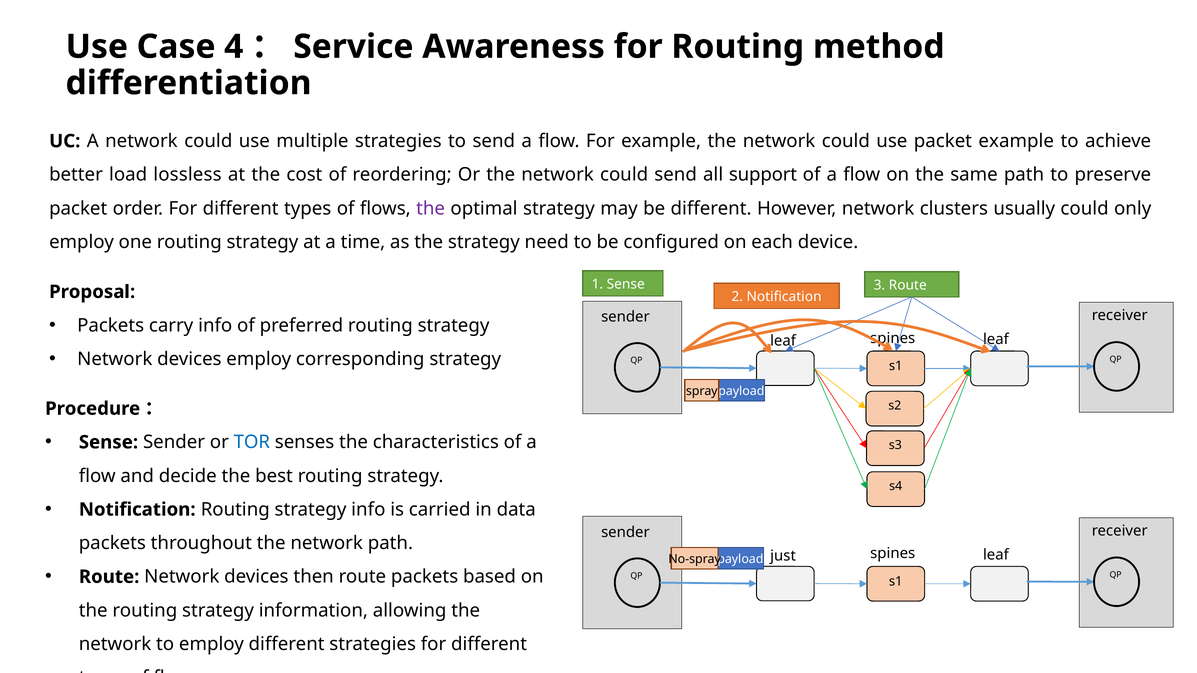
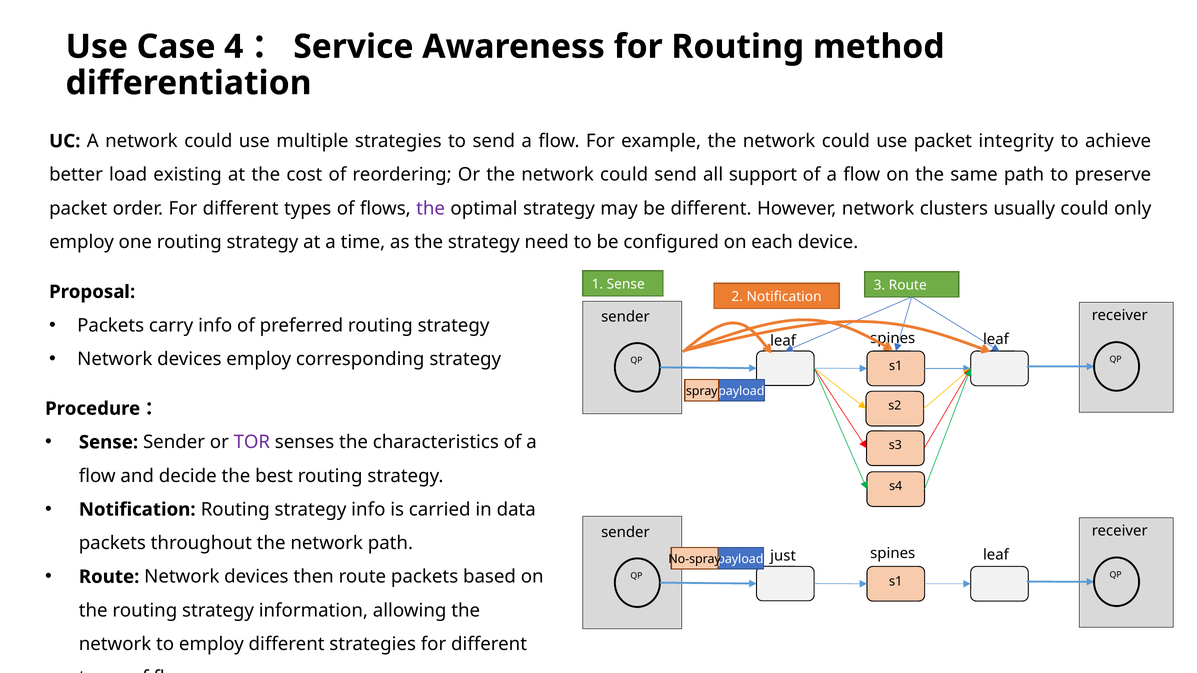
packet example: example -> integrity (1016, 141)
lossless: lossless -> existing (188, 175)
TOR colour: blue -> purple (252, 442)
